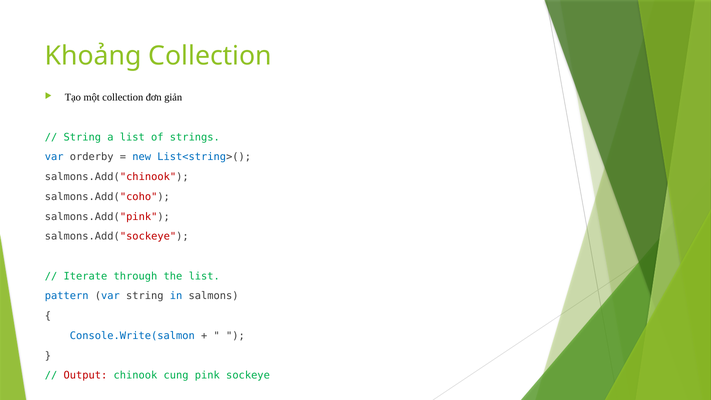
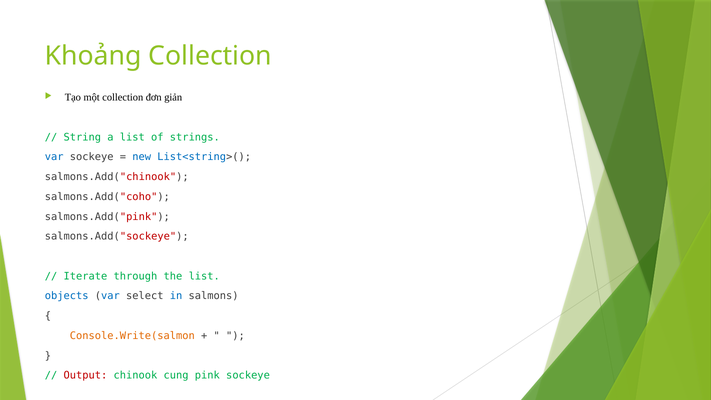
var orderby: orderby -> sockeye (92, 157)
pattern: pattern -> objects (67, 296)
var string: string -> select (145, 296)
Console.Write(salmon colour: blue -> orange (132, 336)
